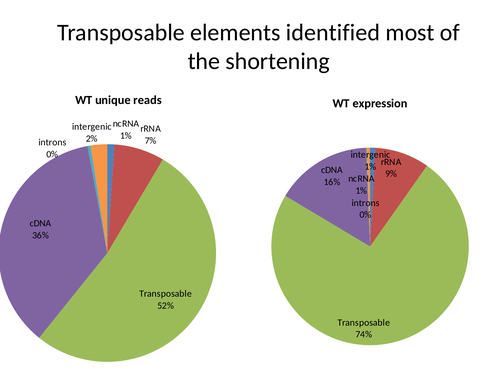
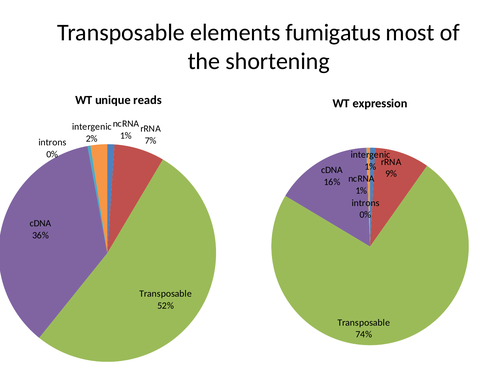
identified: identified -> fumigatus (333, 33)
